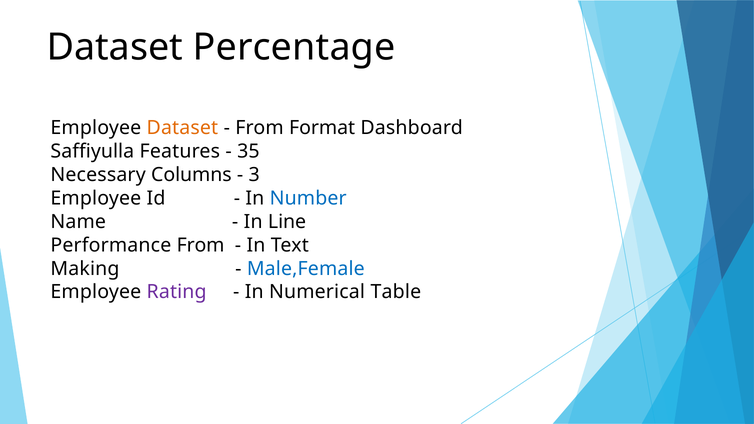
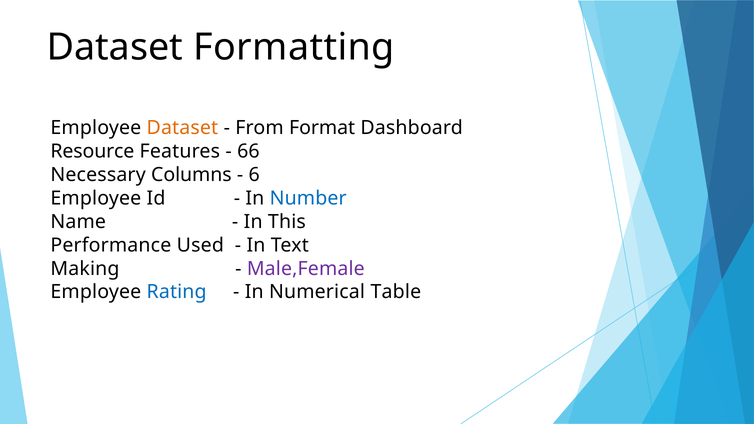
Percentage: Percentage -> Formatting (294, 48)
Saffiyulla: Saffiyulla -> Resource (92, 151)
35: 35 -> 66 (248, 151)
3: 3 -> 6 (254, 175)
Line: Line -> This (287, 222)
Performance From: From -> Used (200, 245)
Male,Female colour: blue -> purple (306, 269)
Rating colour: purple -> blue (177, 292)
